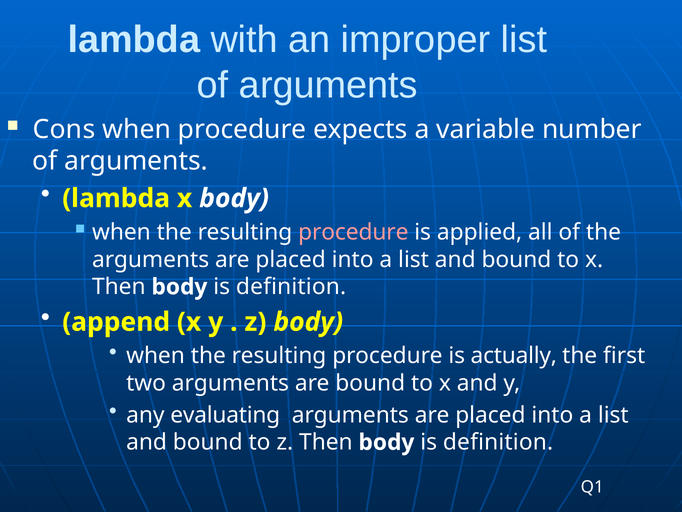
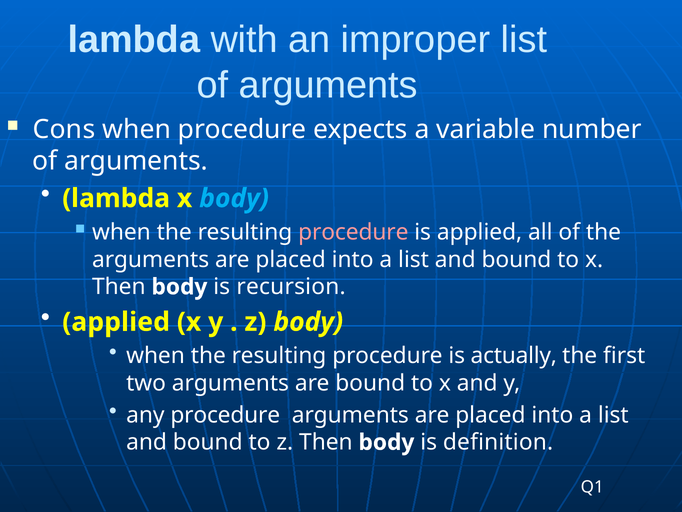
body colour: white -> light blue (234, 198)
definition: definition -> recursion (291, 287)
append: append -> applied (116, 322)
any evaluating: evaluating -> procedure (225, 415)
